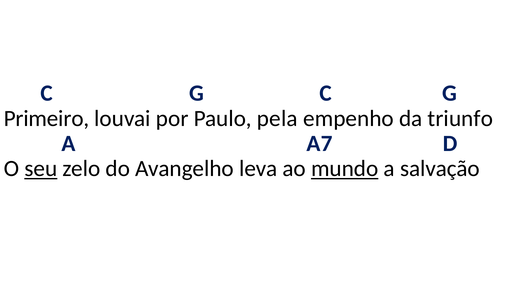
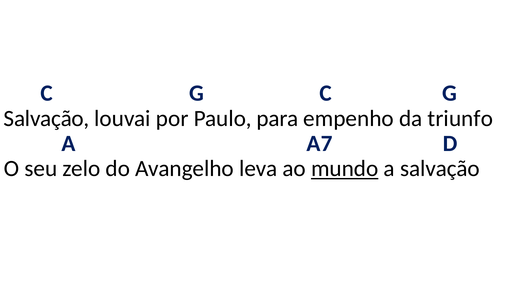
Primeiro: Primeiro -> Salvação (47, 118)
pela: pela -> para (278, 118)
seu underline: present -> none (41, 169)
